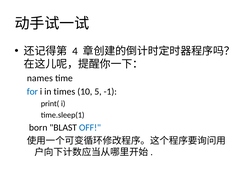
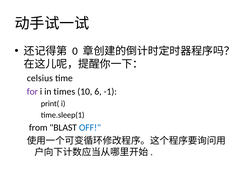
4: 4 -> 0 (75, 51)
names: names -> celsius (40, 78)
for colour: blue -> purple (32, 92)
5: 5 -> 6 (98, 92)
born: born -> from (38, 128)
